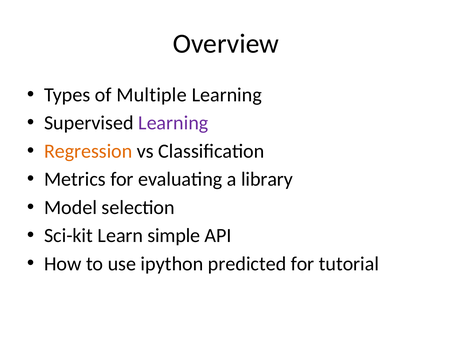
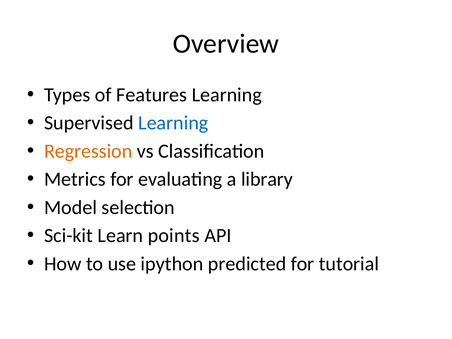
Multiple: Multiple -> Features (152, 95)
Learning colour: purple -> blue (173, 123)
simple: simple -> points (174, 236)
